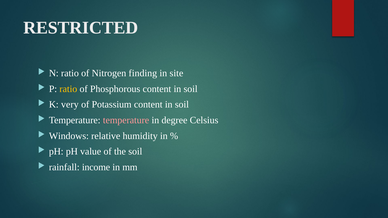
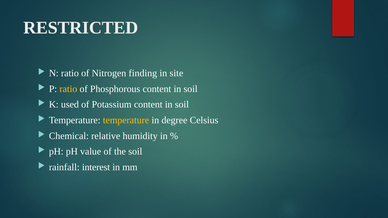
very: very -> used (70, 105)
temperature colour: pink -> yellow (126, 120)
Windows: Windows -> Chemical (69, 136)
income: income -> interest (96, 167)
